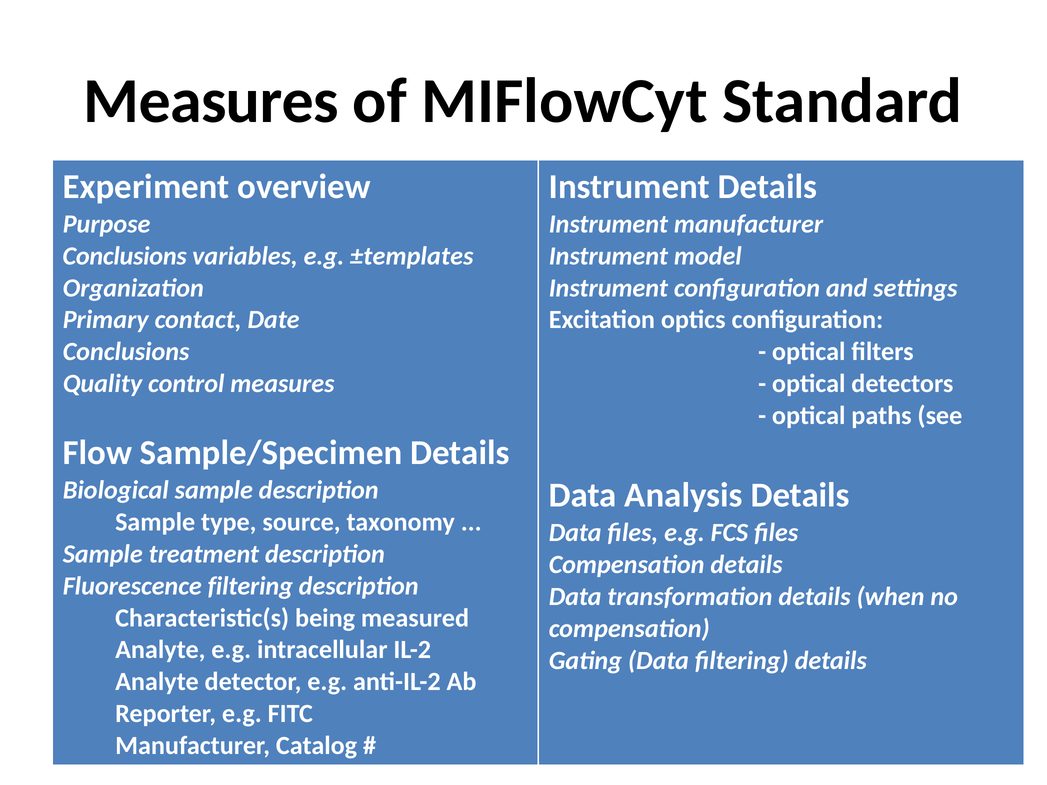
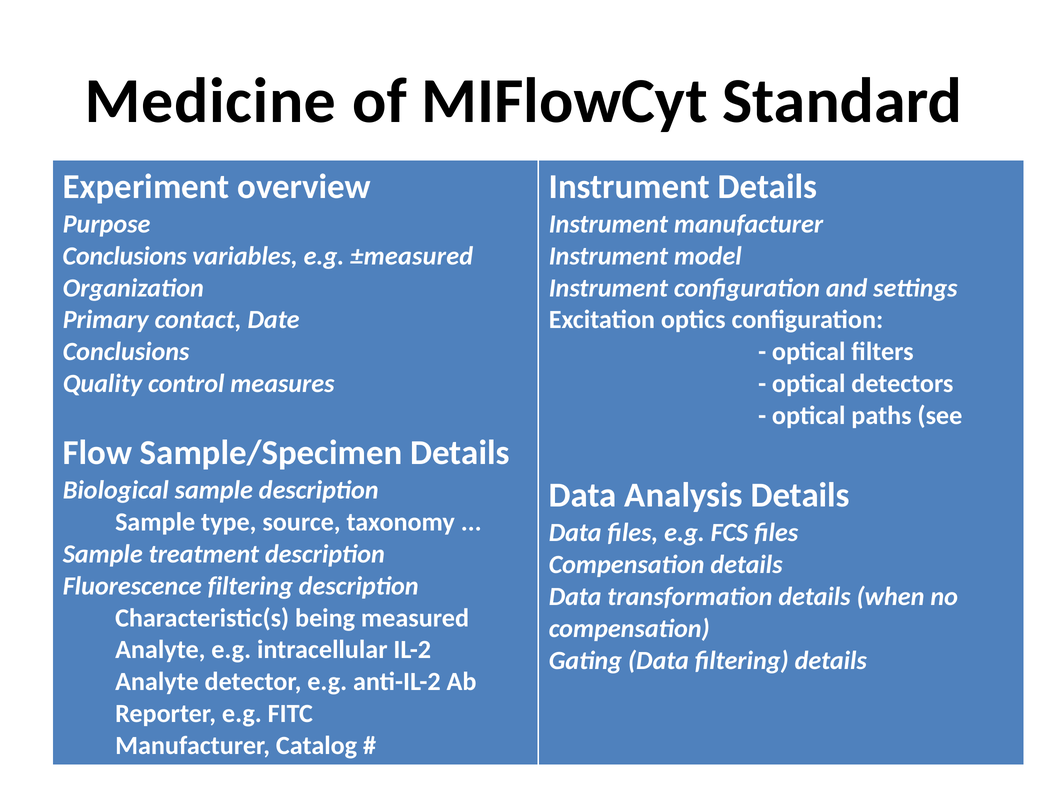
Measures: Measures -> Medicine (210, 101)
±templates: ±templates -> ±measured (412, 256)
